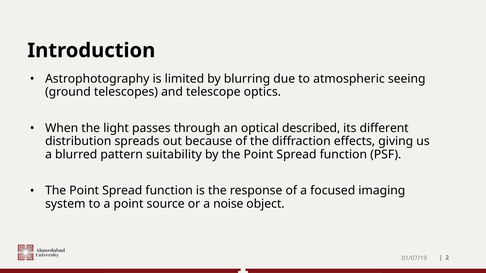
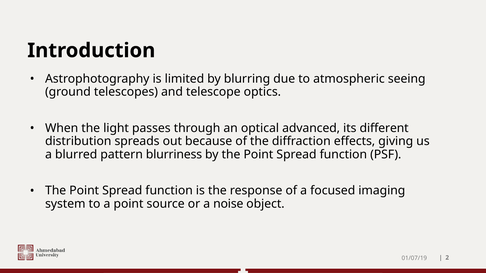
described: described -> advanced (311, 128)
suitability: suitability -> blurriness (174, 155)
